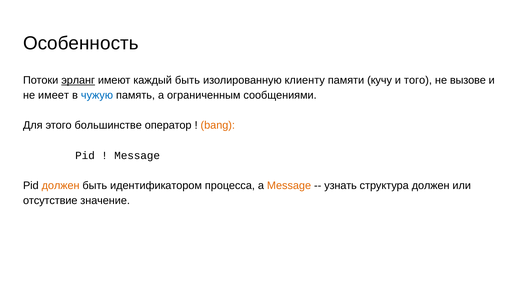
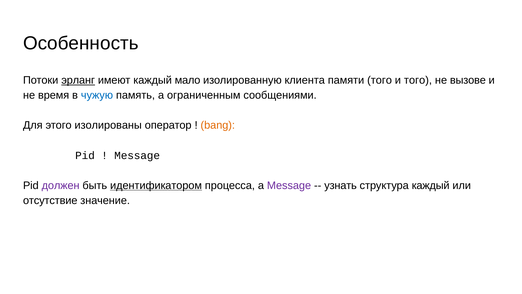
каждый быть: быть -> мало (188, 80)
клиенту: клиенту -> клиента (305, 80)
памяти кучу: кучу -> того (380, 80)
имеет: имеет -> время (54, 95)
большинстве: большинстве -> изолированы (108, 125)
должен colour: orange -> purple (61, 185)
идентификатором underline: none -> present (156, 185)
Message colour: orange -> purple (289, 185)
структура должен: должен -> каждый (431, 185)
